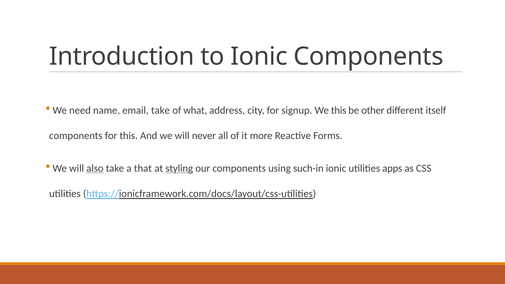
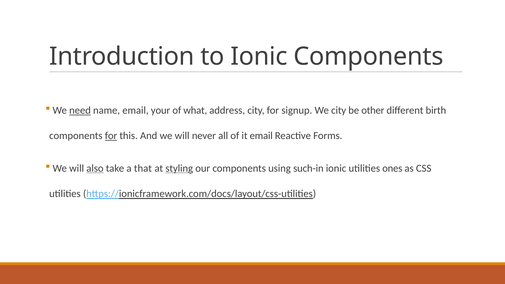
need underline: none -> present (80, 110)
email take: take -> your (161, 110)
We this: this -> city (339, 110)
itself: itself -> birth (436, 110)
for underline: none -> present (111, 136)
it more: more -> email (261, 136)
apps: apps -> ones (392, 168)
